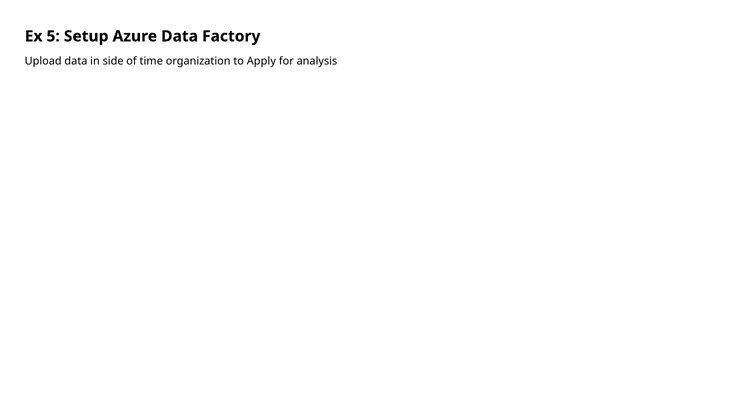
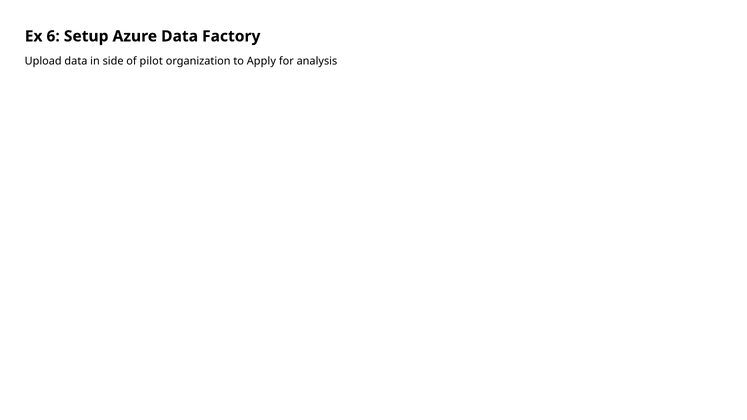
5: 5 -> 6 (53, 36)
time: time -> pilot (151, 61)
